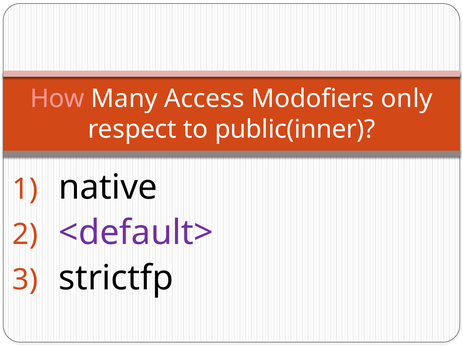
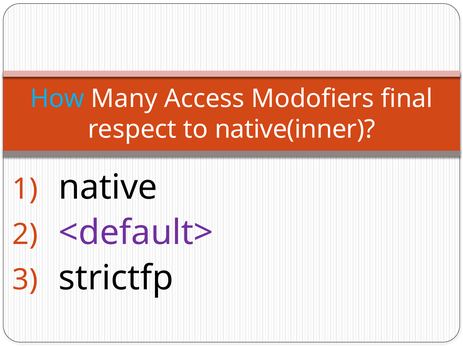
How colour: pink -> light blue (57, 99)
only: only -> final (407, 99)
public(inner: public(inner -> native(inner (295, 130)
